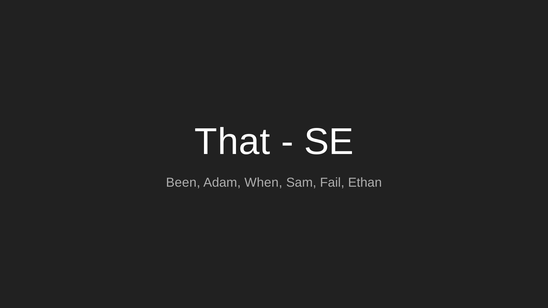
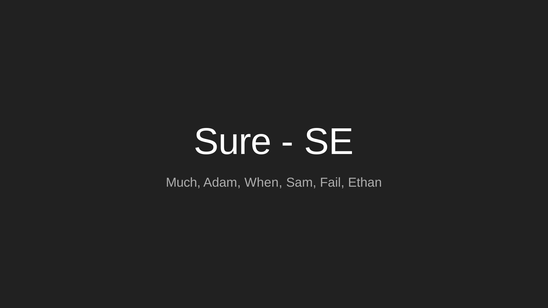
That: That -> Sure (233, 142)
Been: Been -> Much (183, 183)
